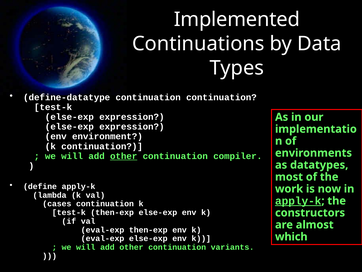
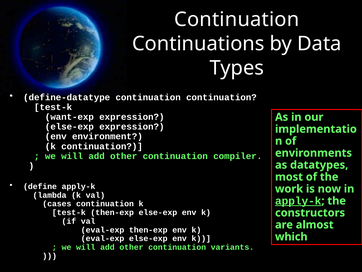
Implemented: Implemented -> Continuation (237, 20)
else-exp: else-exp -> want-exp (69, 117)
other underline: present -> none (124, 156)
